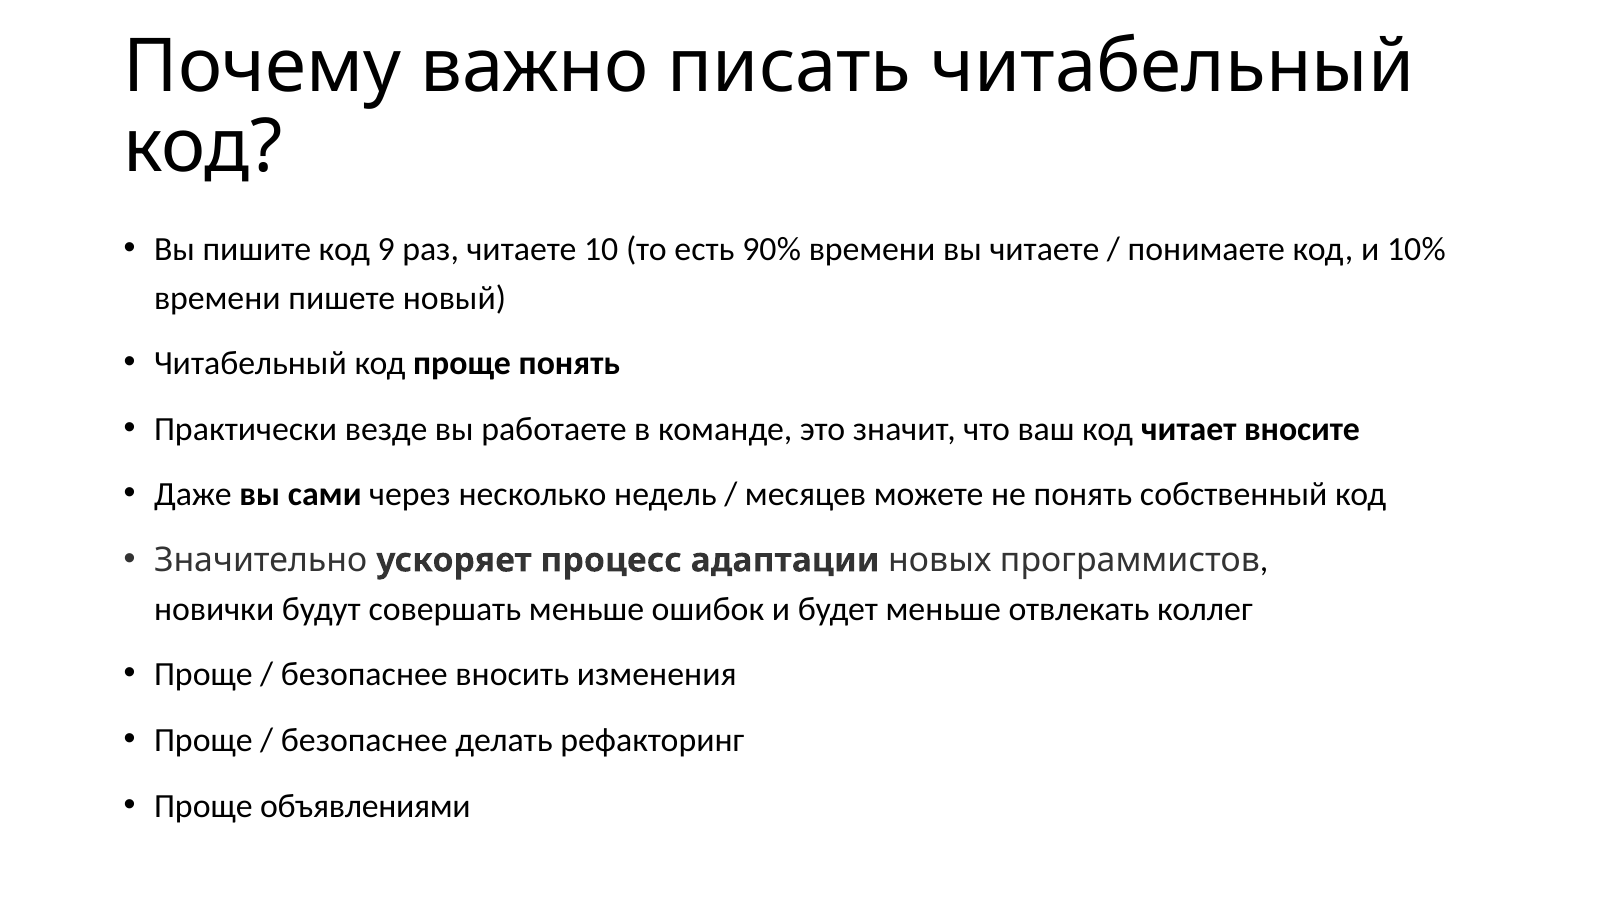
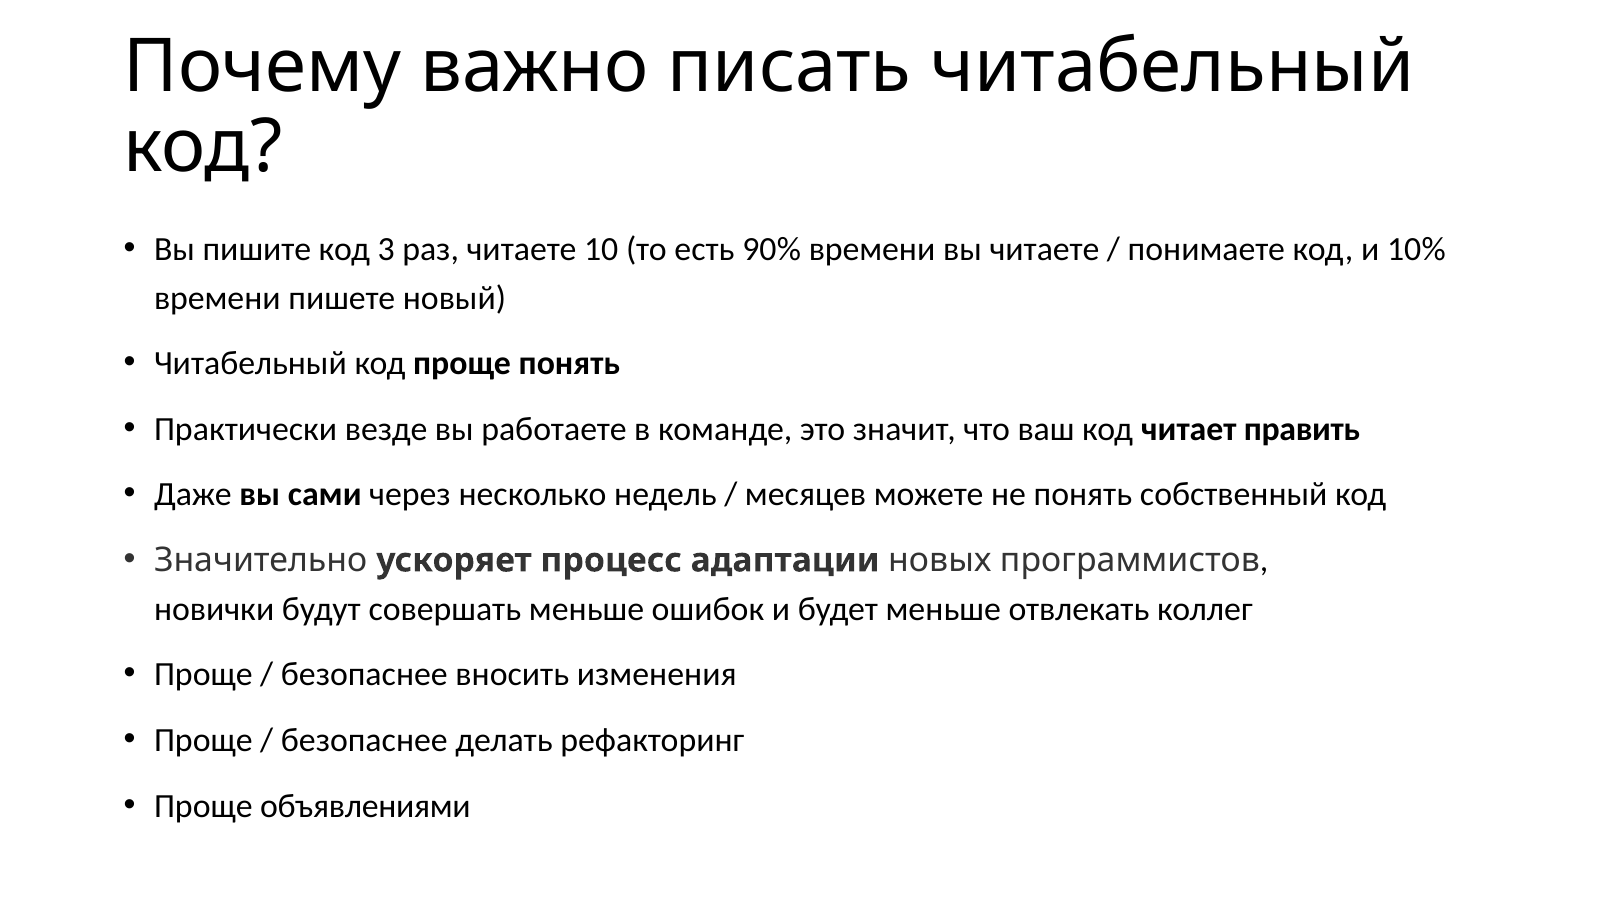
9: 9 -> 3 (386, 249)
вносите: вносите -> править (1302, 429)
